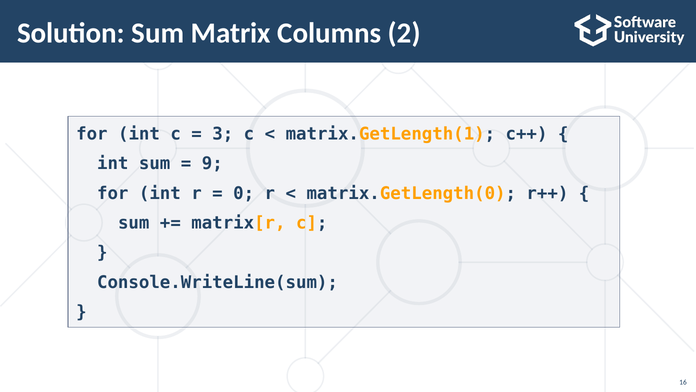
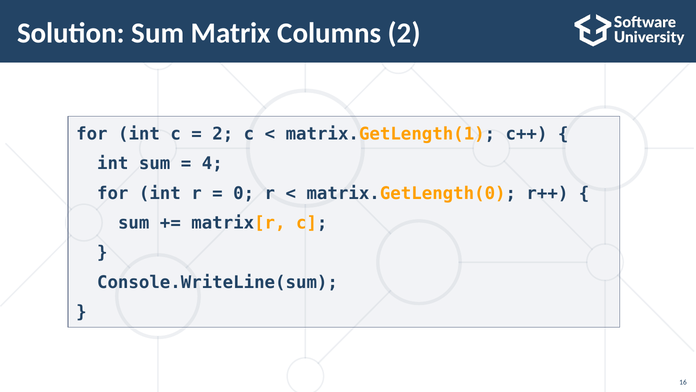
3: 3 -> 2 (223, 134)
9: 9 -> 4 (212, 164)
